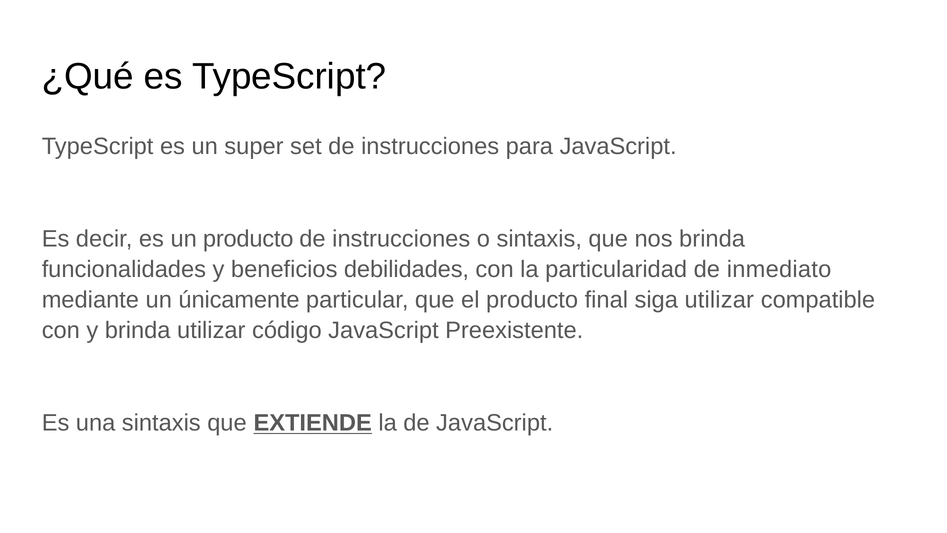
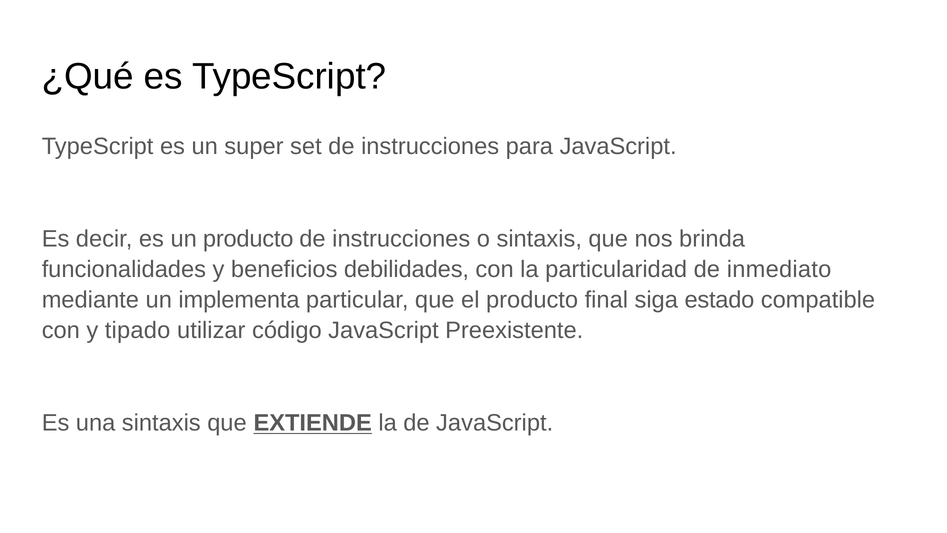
únicamente: únicamente -> implementa (239, 300)
siga utilizar: utilizar -> estado (719, 300)
y brinda: brinda -> tipado (138, 330)
